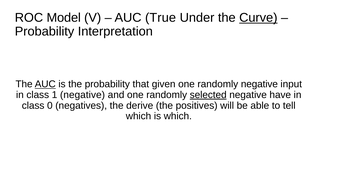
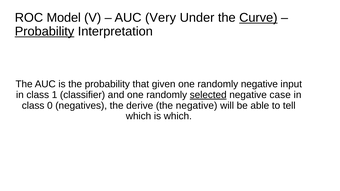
True: True -> Very (161, 18)
Probability underline: none -> present (45, 31)
AUC underline: present -> none (45, 84)
1 negative: negative -> classifier (83, 95)
have: have -> case (280, 95)
the positives: positives -> negative (197, 106)
